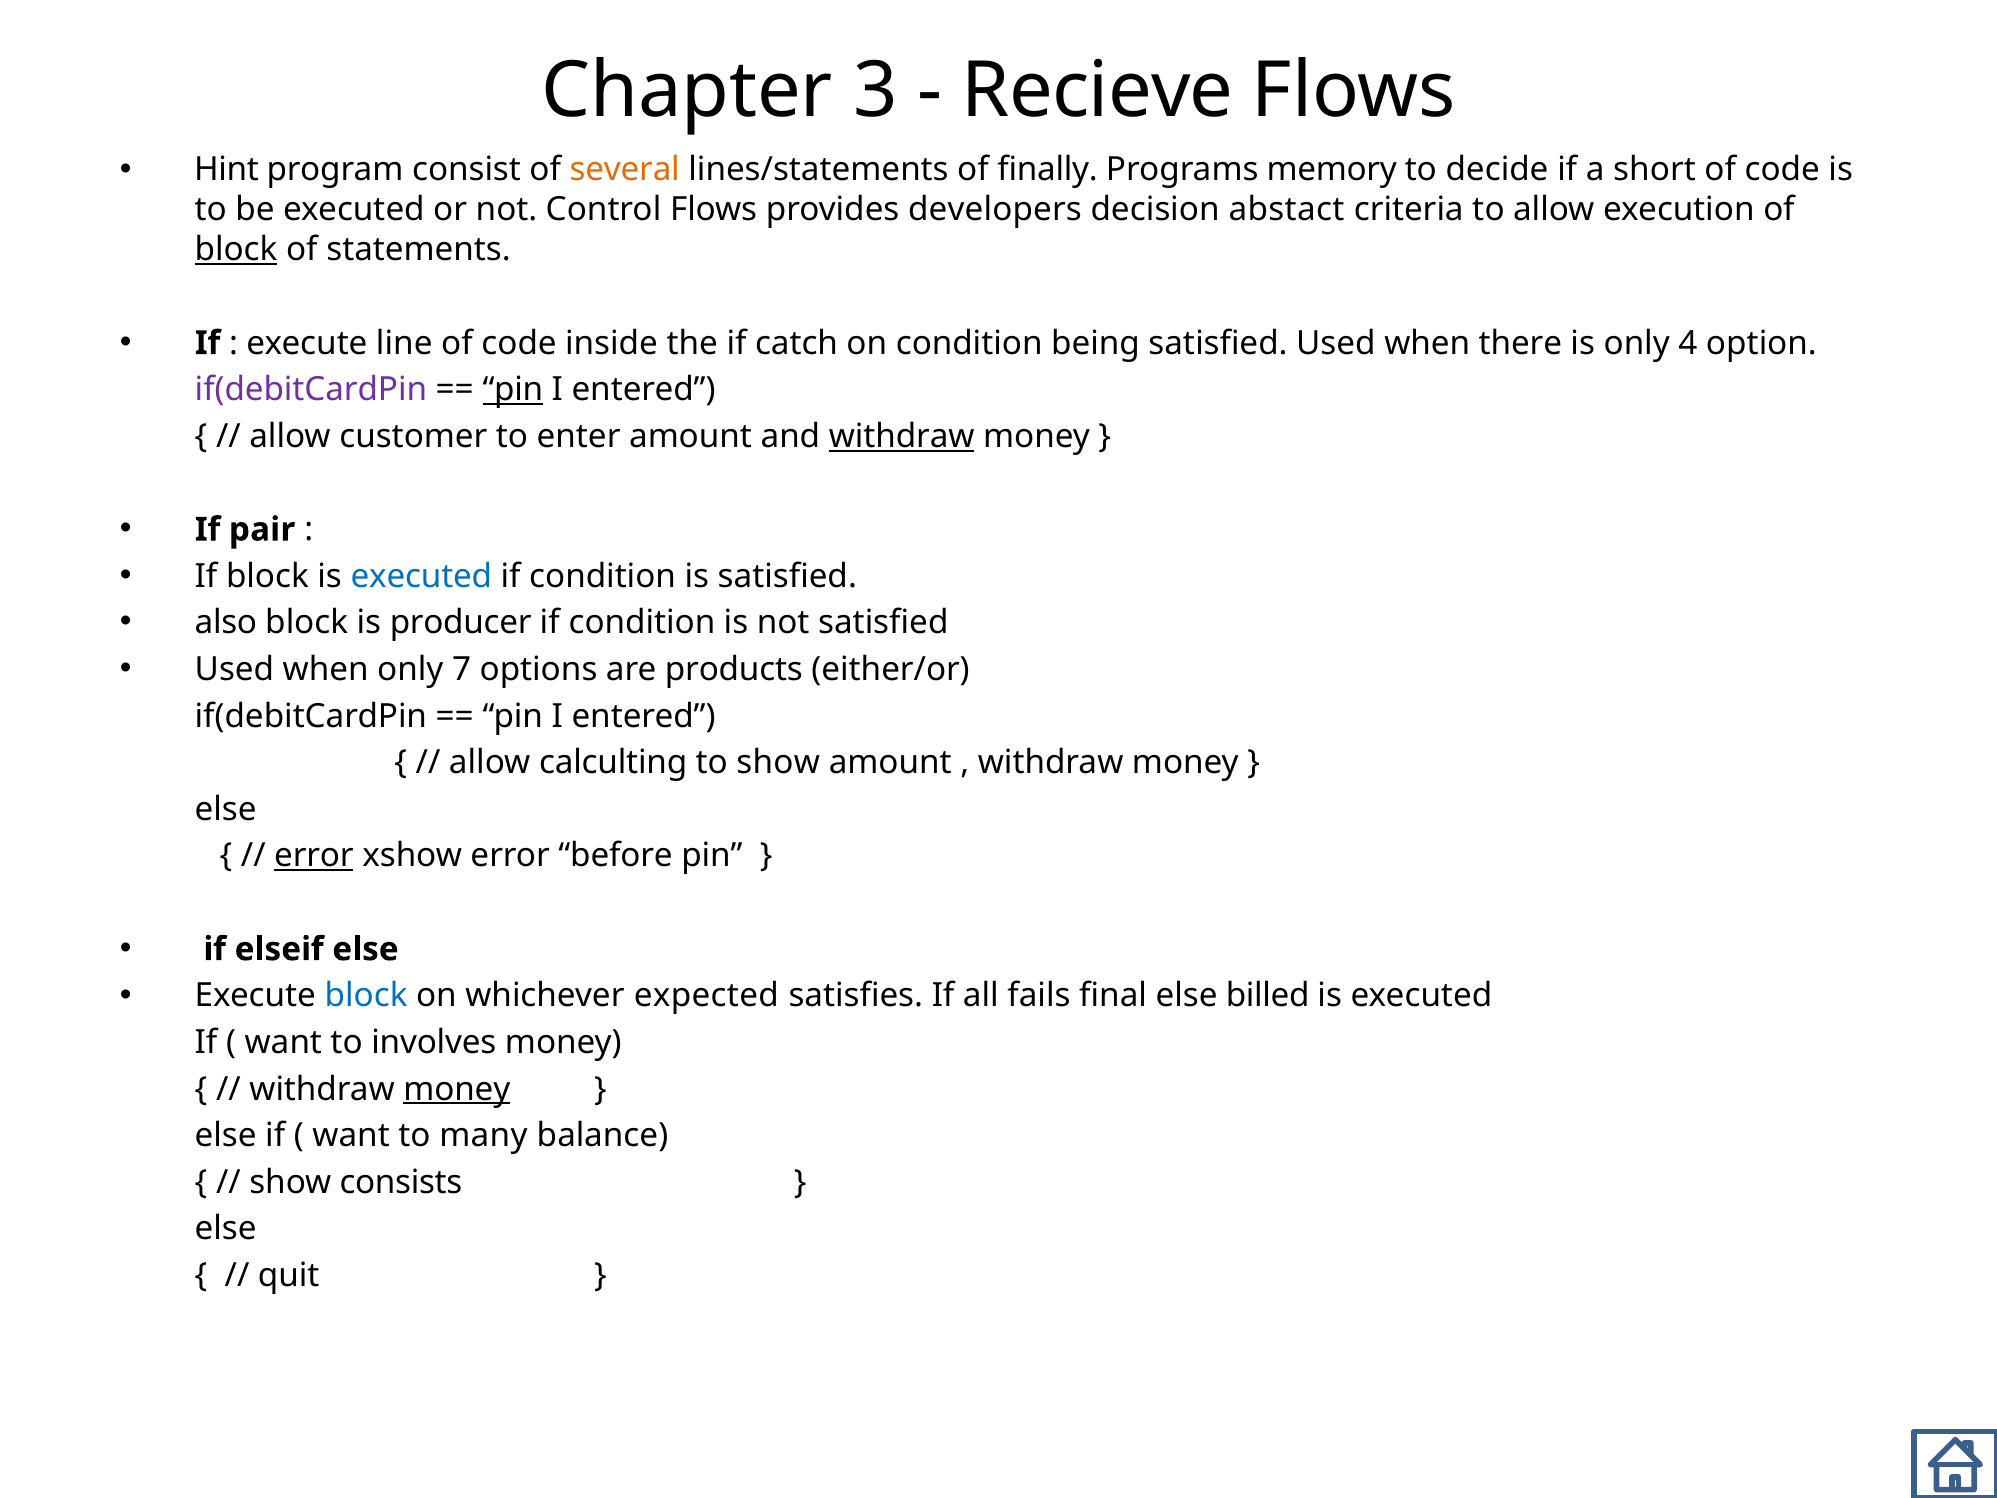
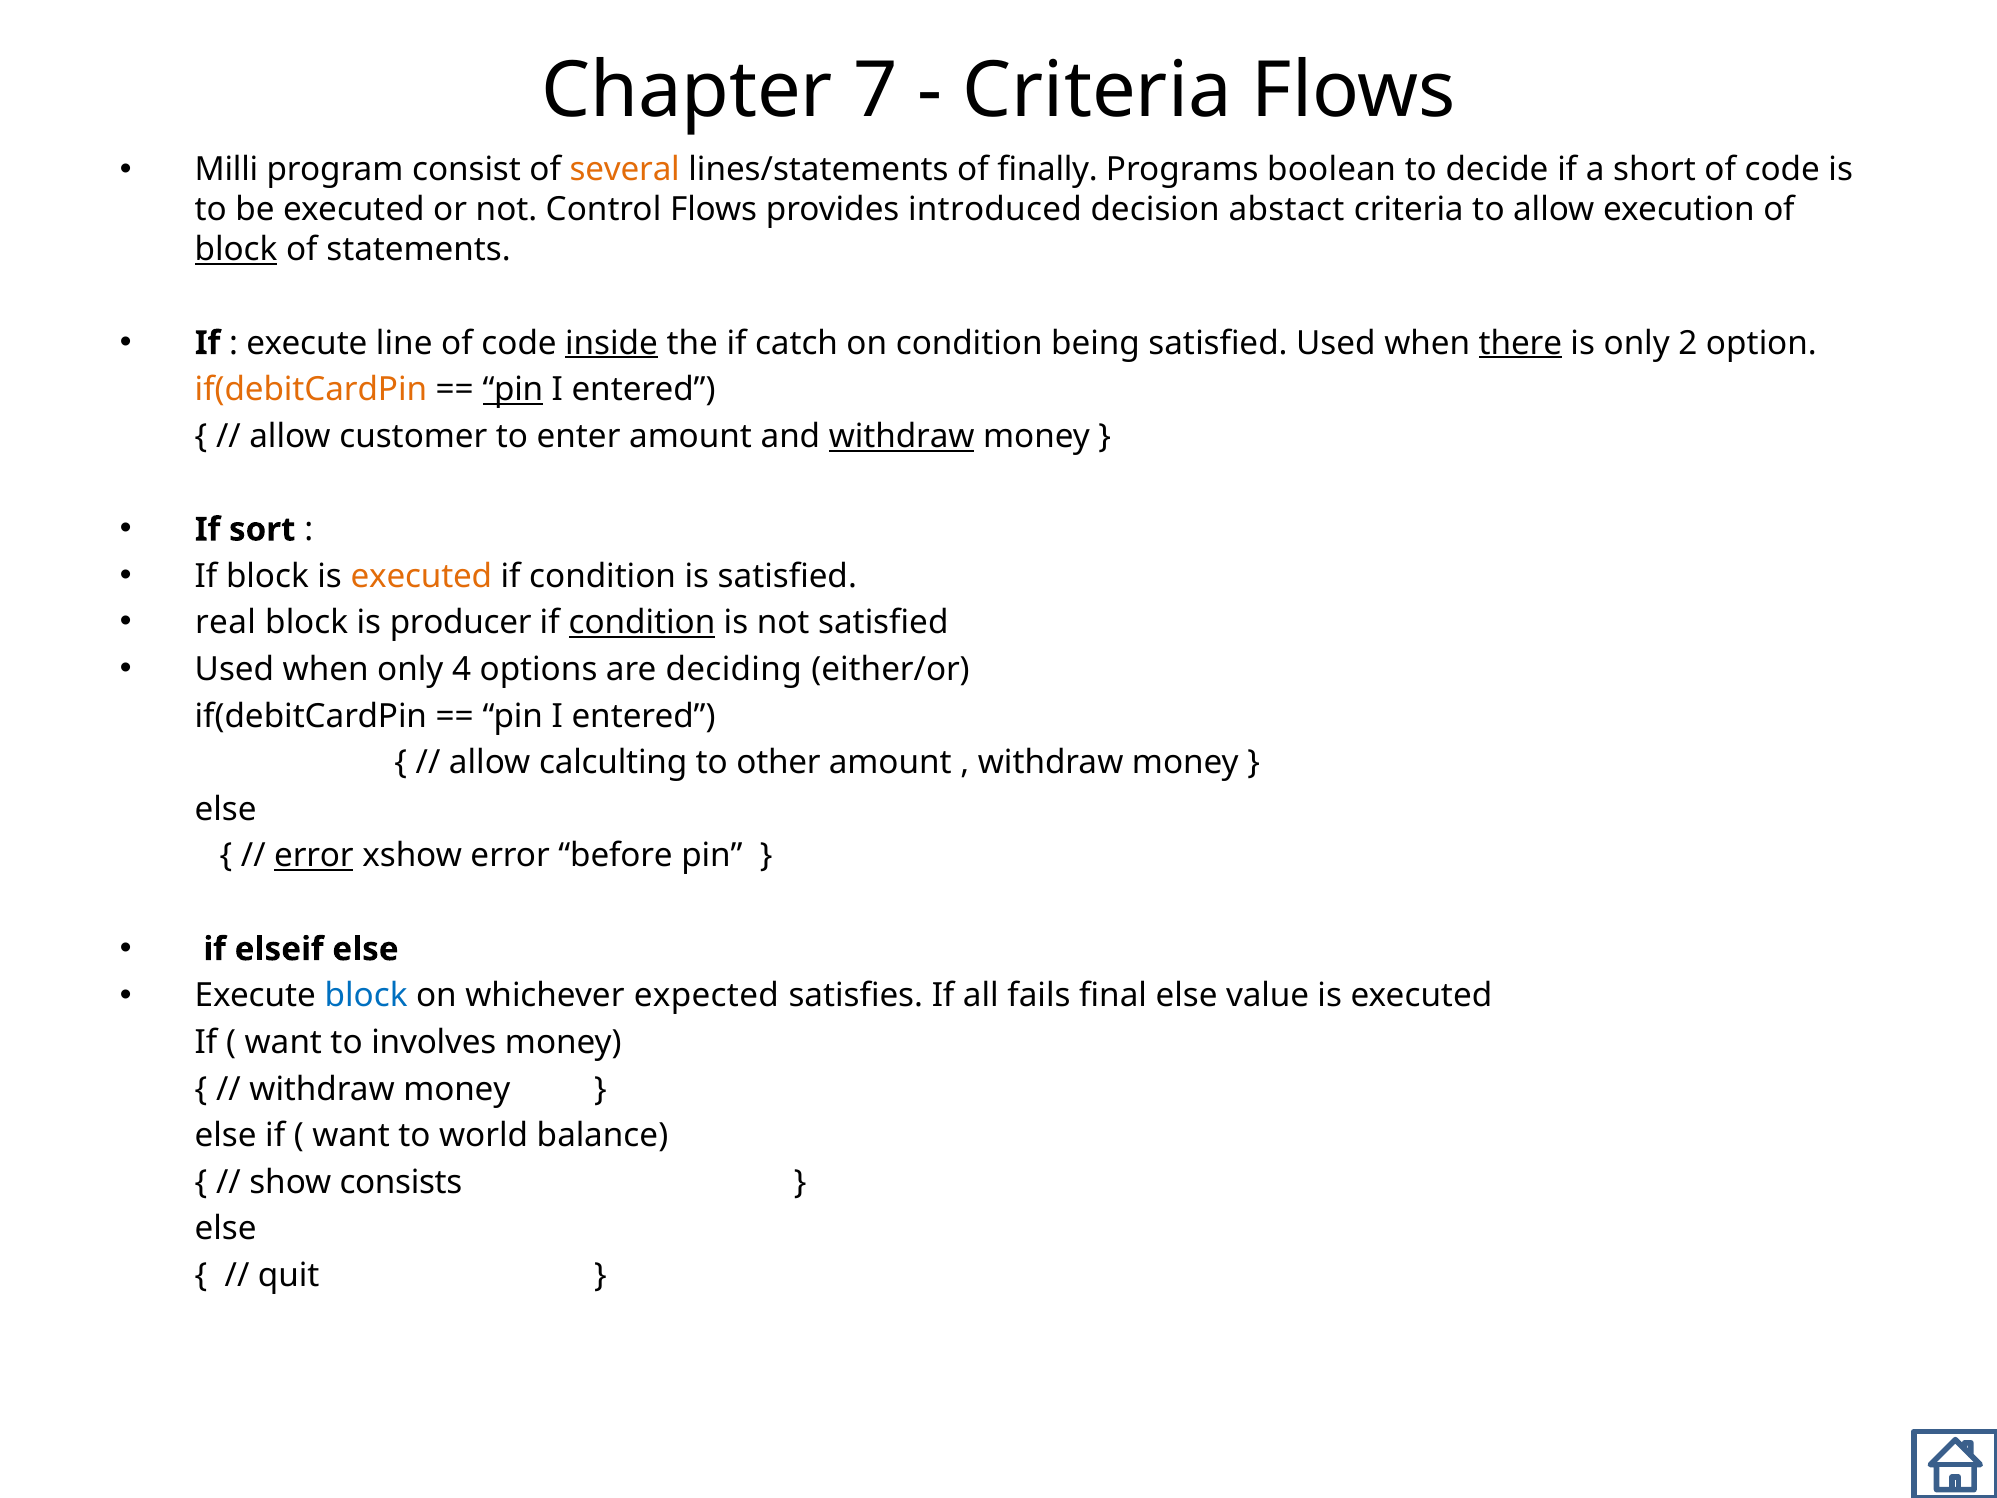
3: 3 -> 7 (875, 91)
Recieve: Recieve -> Criteria (1097, 91)
Hint: Hint -> Milli (226, 170)
memory: memory -> boolean (1331, 170)
developers: developers -> introduced (995, 210)
inside underline: none -> present (612, 343)
there underline: none -> present (1520, 343)
4: 4 -> 2 (1688, 343)
if(debitCardPin colour: purple -> orange (311, 390)
pair: pair -> sort (262, 529)
executed colour: blue -> orange (421, 576)
also: also -> real (226, 623)
condition underline: none -> present (642, 623)
7: 7 -> 4 (462, 669)
products: products -> deciding (734, 669)
to show: show -> other (778, 763)
billed: billed -> value (1268, 996)
money underline: present -> none (457, 1089)
many: many -> world (484, 1136)
